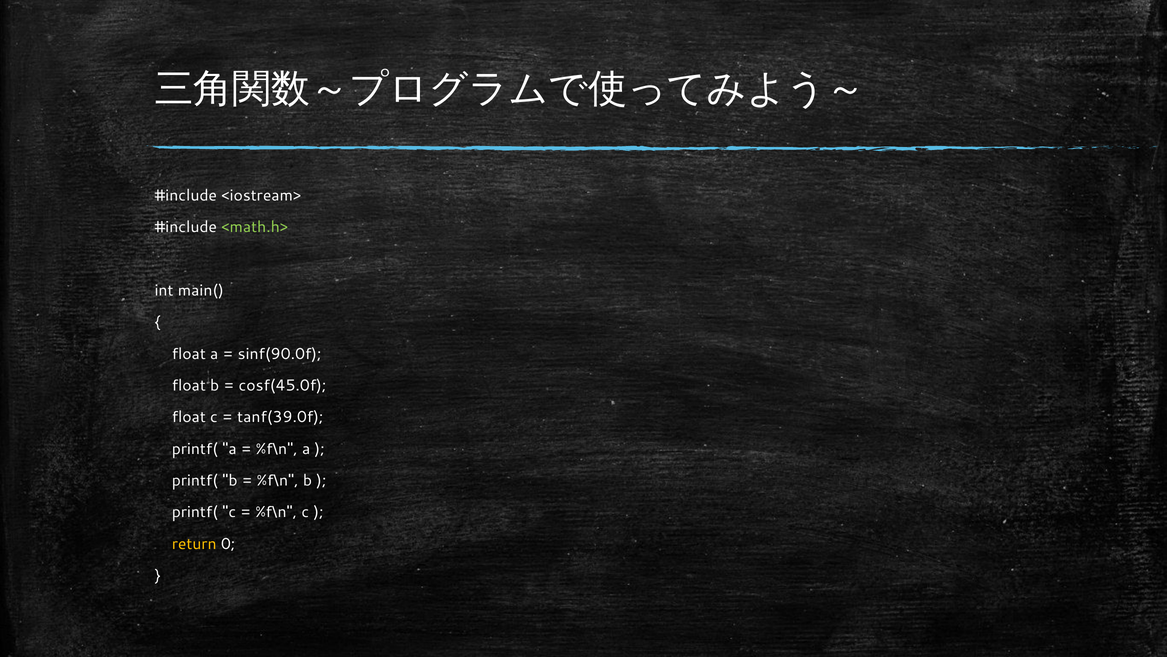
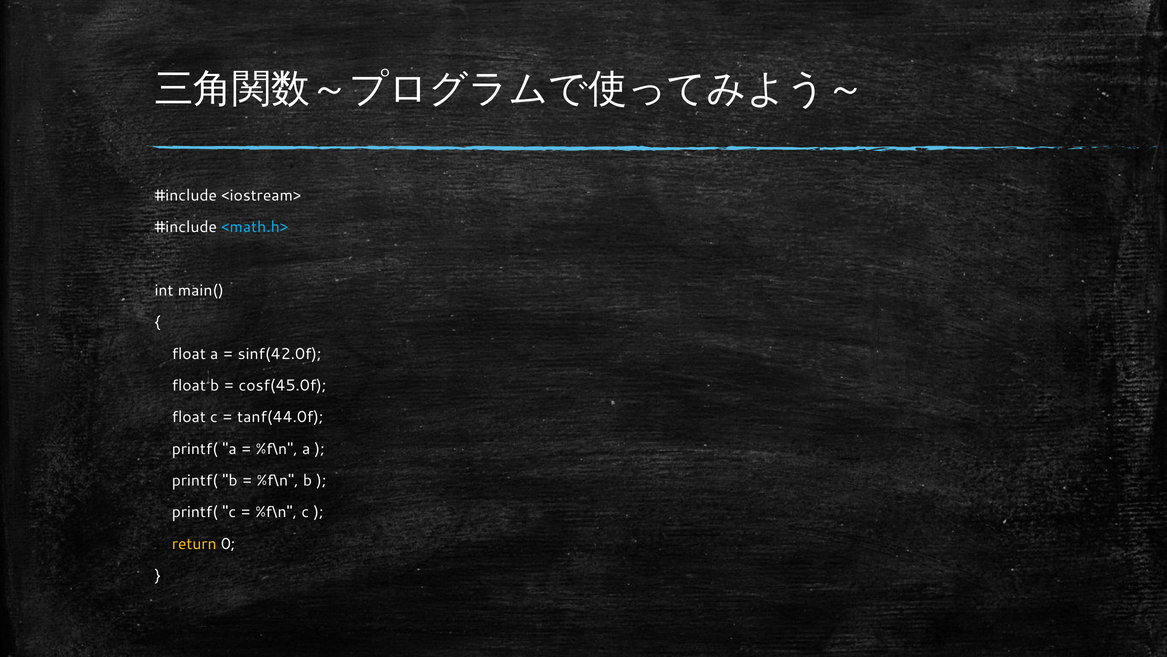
<math.h> colour: light green -> light blue (255, 227)
sinf(90.0f: sinf(90.0f -> sinf(42.0f (280, 354)
tanf(39.0f: tanf(39.0f -> tanf(44.0f (280, 417)
